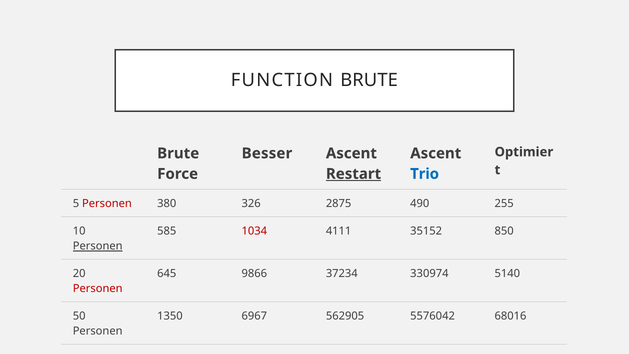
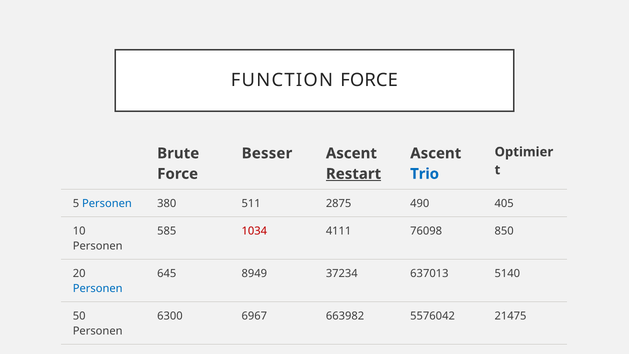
FUNCTION BRUTE: BRUTE -> FORCE (369, 80)
Personen colour: red -> blue (107, 203)
326: 326 -> 511 (251, 203)
255: 255 -> 405 (504, 203)
35152: 35152 -> 76098 (426, 231)
Personen underline: present -> none (98, 246)
9866: 9866 -> 8949 (254, 273)
330974: 330974 -> 637013 (429, 273)
Personen colour: red -> blue (98, 289)
1350: 1350 -> 6300 (170, 316)
562905: 562905 -> 663982 (345, 316)
68016: 68016 -> 21475 (511, 316)
